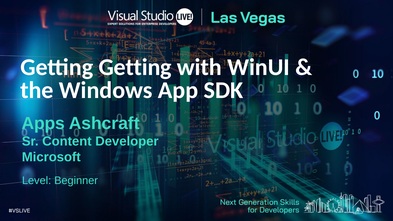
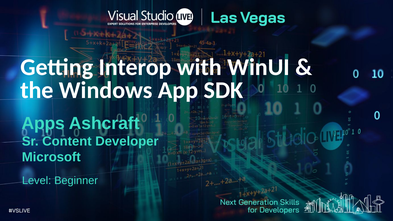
Getting Getting: Getting -> Interop (135, 67)
